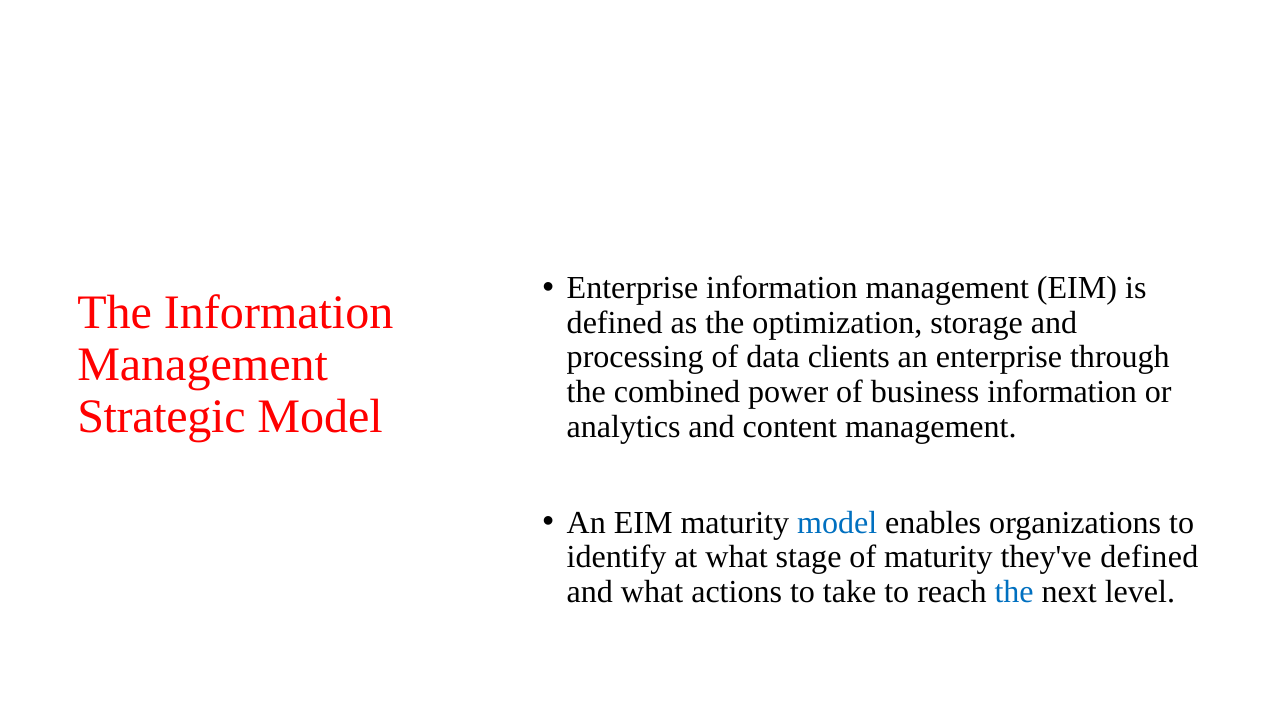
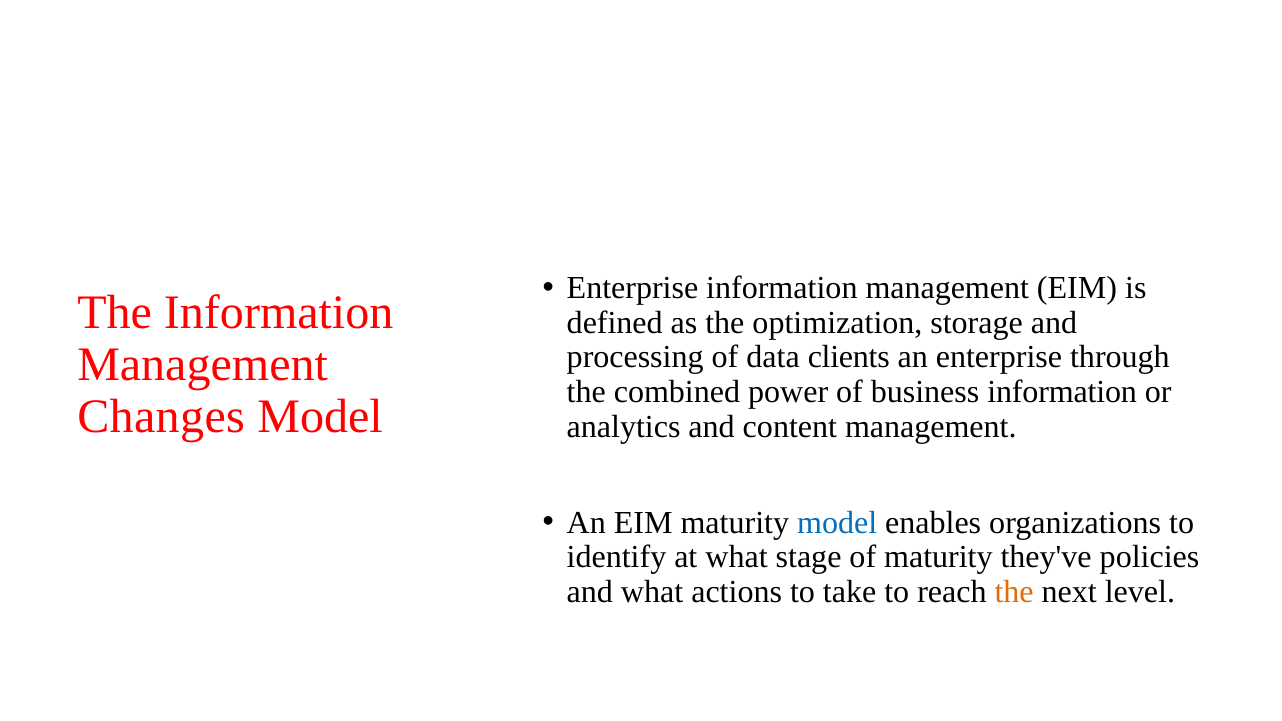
Strategic: Strategic -> Changes (161, 417)
they've defined: defined -> policies (1150, 557)
the colour: blue -> orange (1014, 592)
